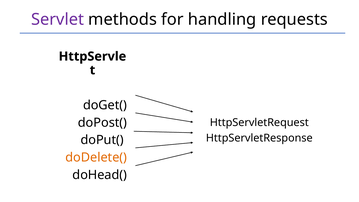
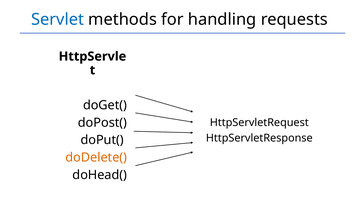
Servlet colour: purple -> blue (58, 19)
